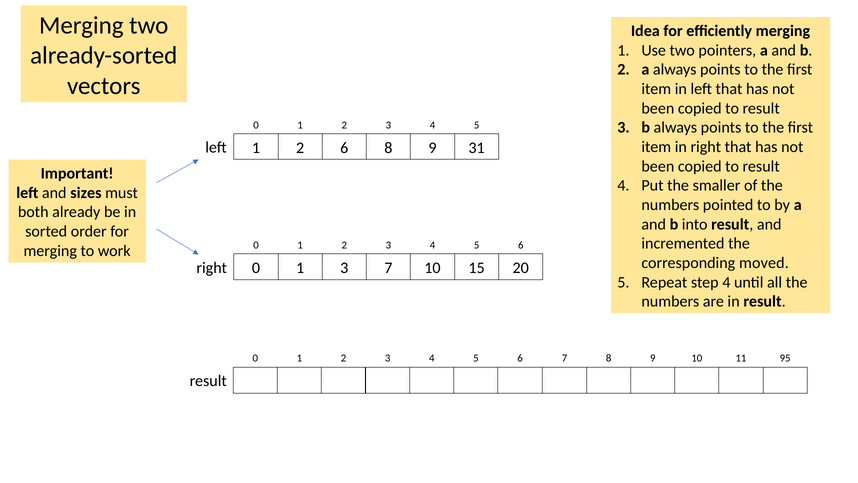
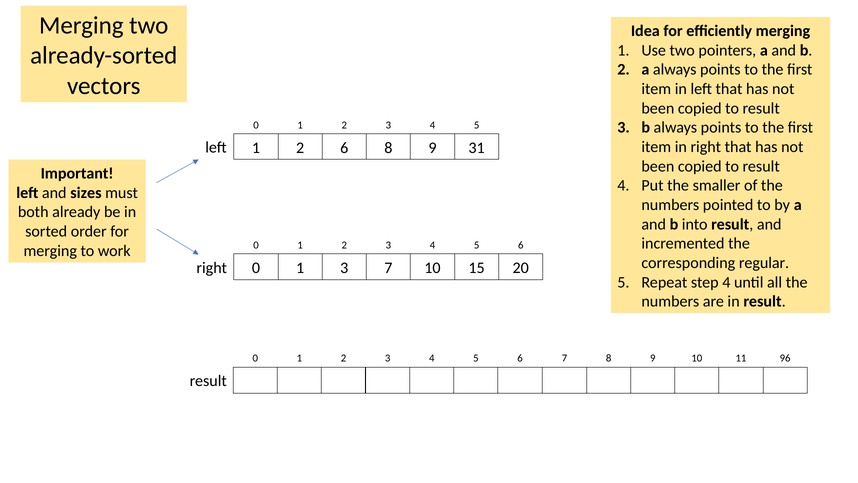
moved: moved -> regular (764, 263)
95: 95 -> 96 (785, 358)
